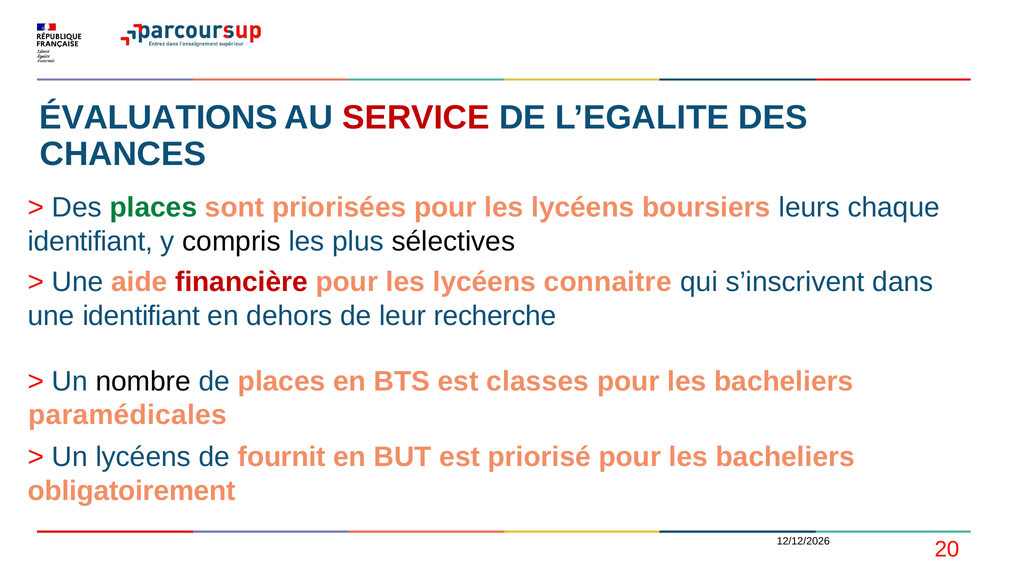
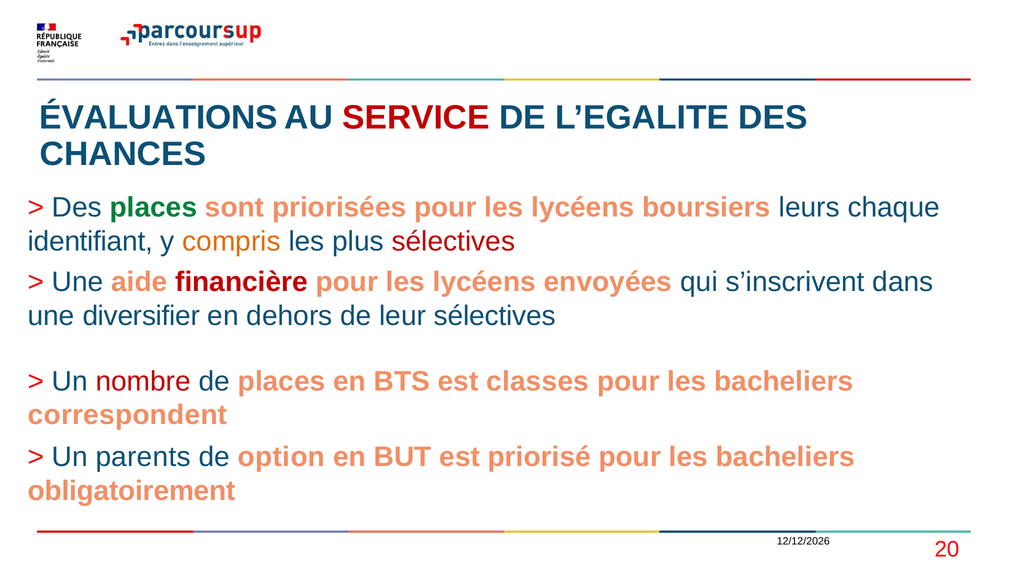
compris colour: black -> orange (232, 241)
sélectives colour: black -> red (453, 241)
connaitre: connaitre -> envoyées (608, 282)
une identifiant: identifiant -> diversifier (141, 316)
leur recherche: recherche -> sélectives (495, 316)
nombre colour: black -> red (143, 381)
paramédicales: paramédicales -> correspondent (128, 415)
Un lycéens: lycéens -> parents (143, 457)
fournit: fournit -> option (282, 457)
